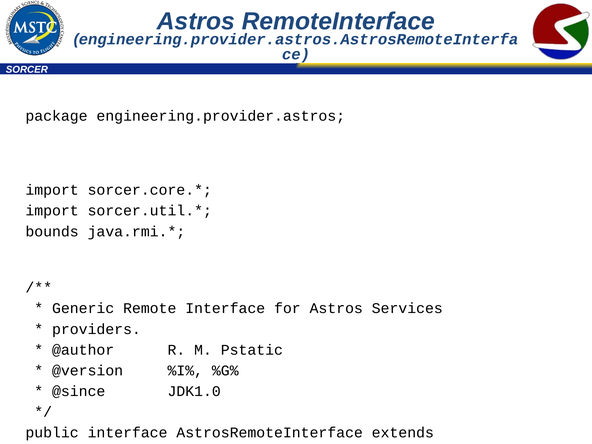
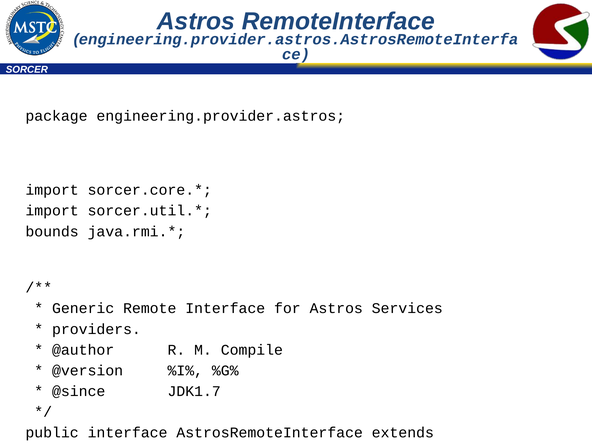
Pstatic: Pstatic -> Compile (252, 350)
JDK1.0: JDK1.0 -> JDK1.7 (194, 391)
